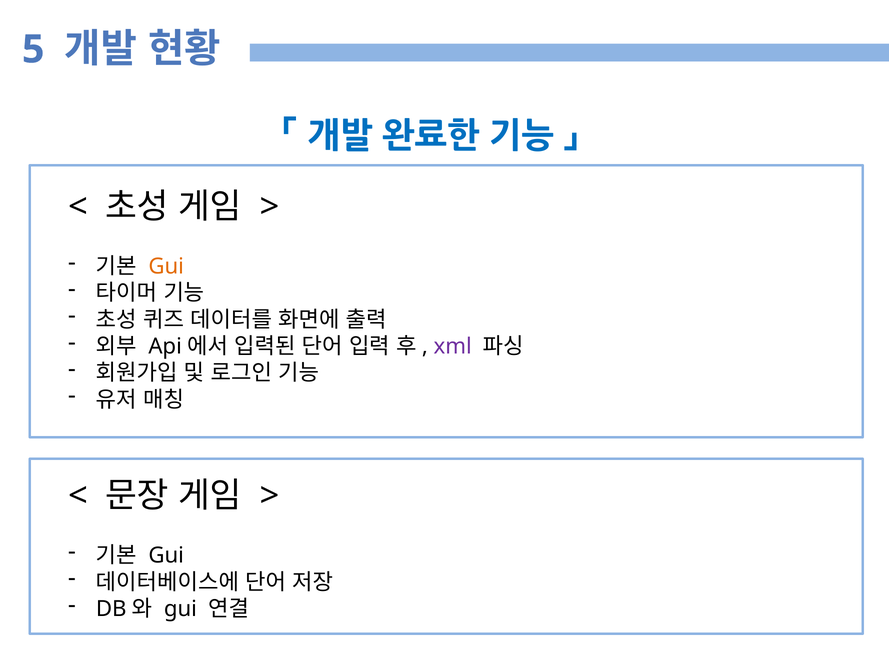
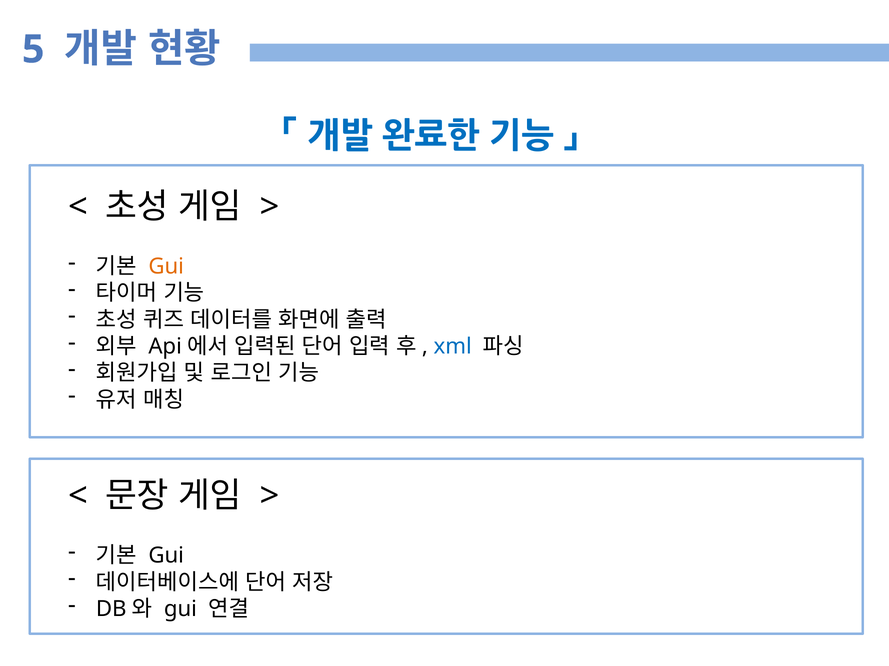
xml colour: purple -> blue (453, 347)
